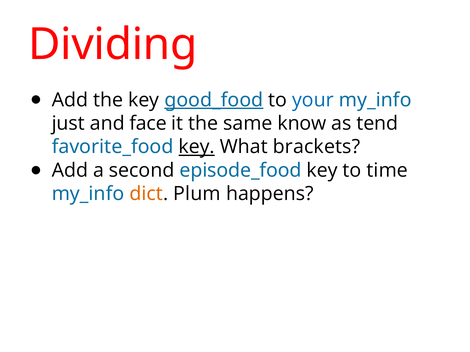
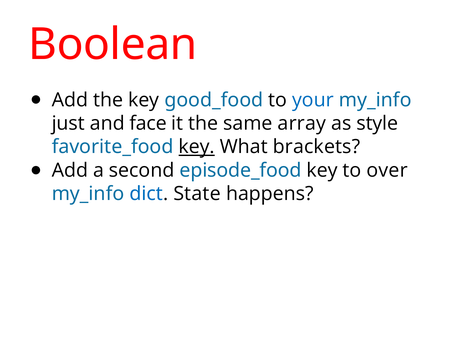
Dividing: Dividing -> Boolean (113, 45)
good_food underline: present -> none (214, 100)
know: know -> array (302, 124)
tend: tend -> style (377, 124)
time: time -> over (387, 171)
dict colour: orange -> blue (146, 194)
Plum: Plum -> State (197, 194)
